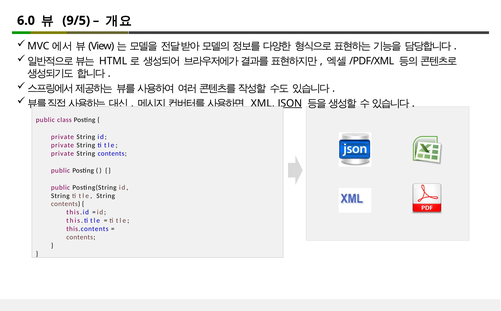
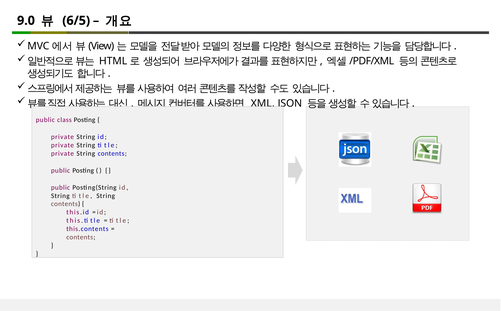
6.0: 6.0 -> 9.0 (26, 21)
9/5: 9/5 -> 6/5 (76, 21)
JSON underline: present -> none (290, 103)
